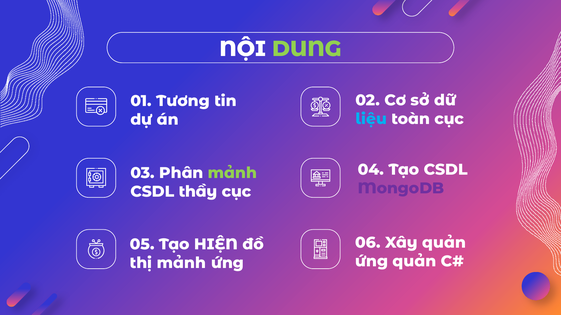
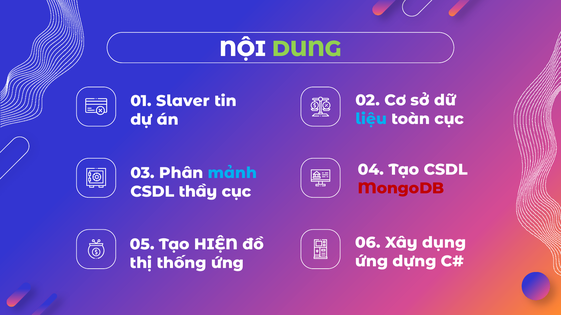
Tương: Tương -> Slaver (183, 101)
mảnh colour: light green -> light blue (232, 173)
MongoDB colour: purple -> red (401, 189)
Xây quản: quản -> dụng (444, 243)
ứng quản: quản -> dựng (414, 262)
thị mảnh: mảnh -> thống (182, 264)
